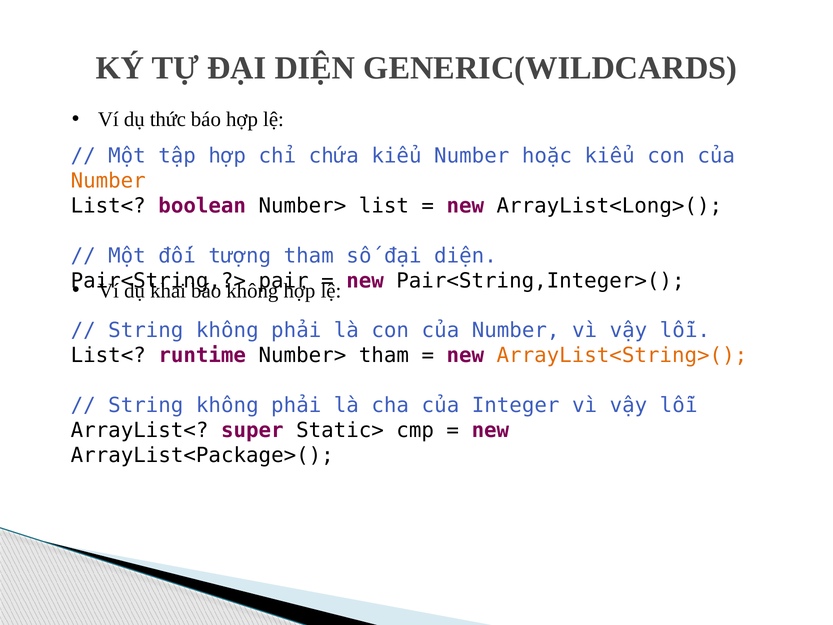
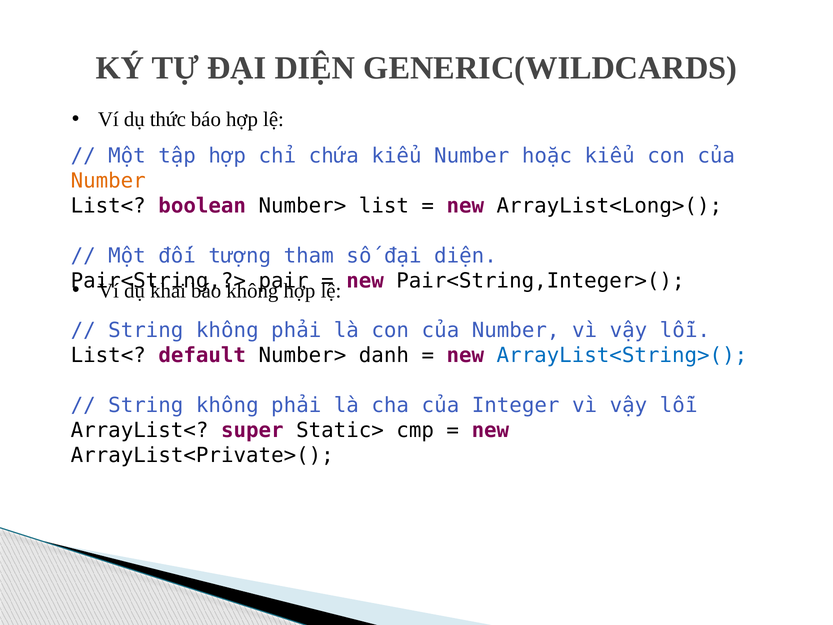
runtime: runtime -> default (202, 355)
Number> tham: tham -> danh (384, 355)
ArrayList<String>( colour: orange -> blue (622, 355)
ArrayList<Package>(: ArrayList<Package>( -> ArrayList<Private>( (202, 455)
